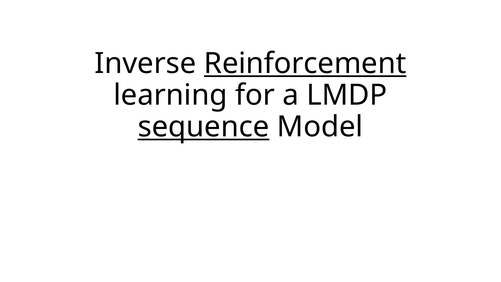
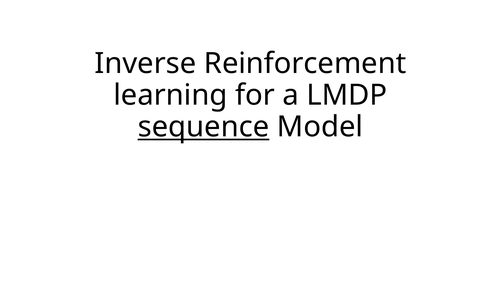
Reinforcement underline: present -> none (305, 64)
